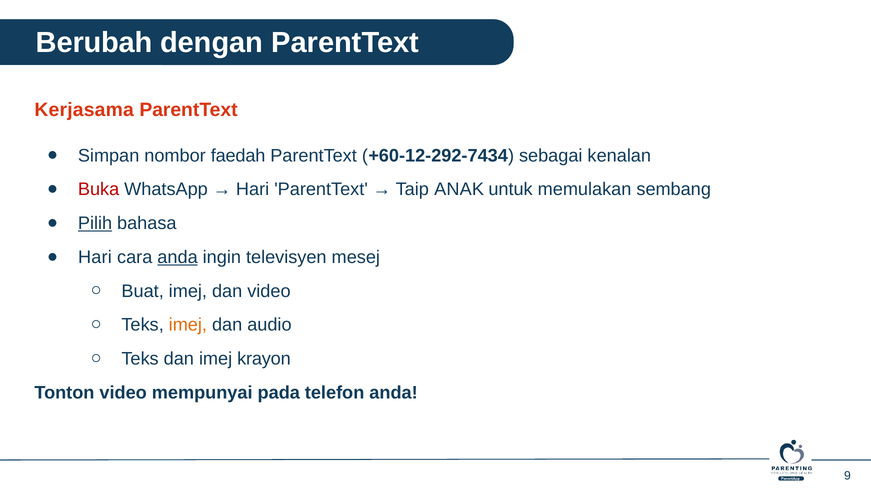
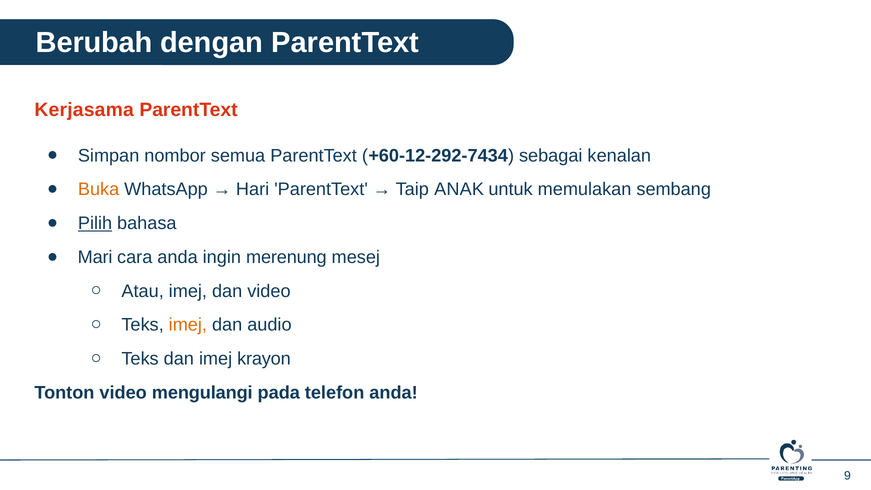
faedah: faedah -> semua (238, 156)
Buka colour: red -> orange (99, 189)
Hari: Hari -> Mari (95, 257)
anda underline: present -> none (178, 257)
televisyen: televisyen -> merenung (286, 257)
Buat: Buat -> Atau (143, 291)
mempunyai: mempunyai -> mengulangi (202, 393)
